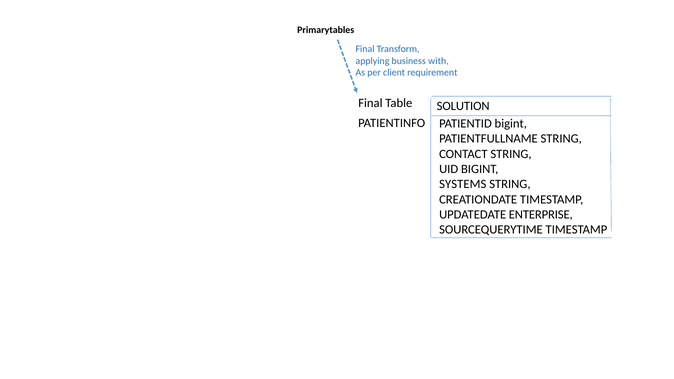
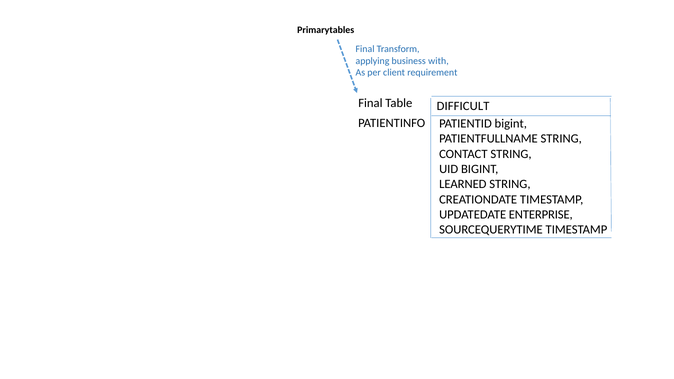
SOLUTION: SOLUTION -> DIFFICULT (463, 106)
SYSTEMS: SYSTEMS -> LEARNED (463, 184)
